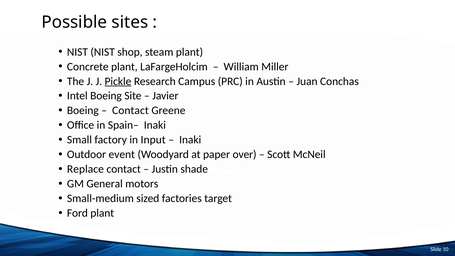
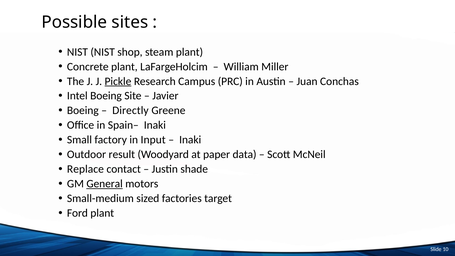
Contact: Contact -> Directly (130, 111)
event: event -> result (122, 154)
over: over -> data (245, 154)
General underline: none -> present (105, 184)
